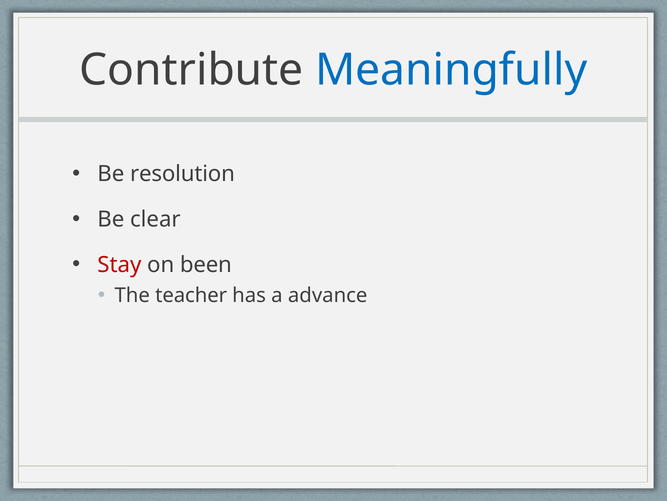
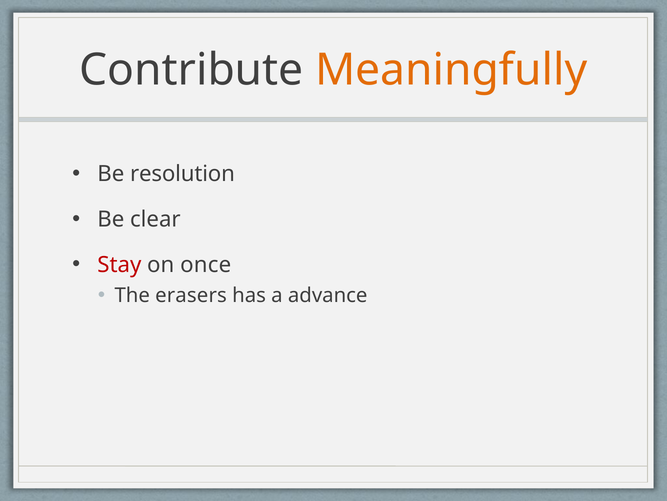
Meaningfully colour: blue -> orange (451, 70)
been: been -> once (206, 264)
teacher: teacher -> erasers (191, 295)
